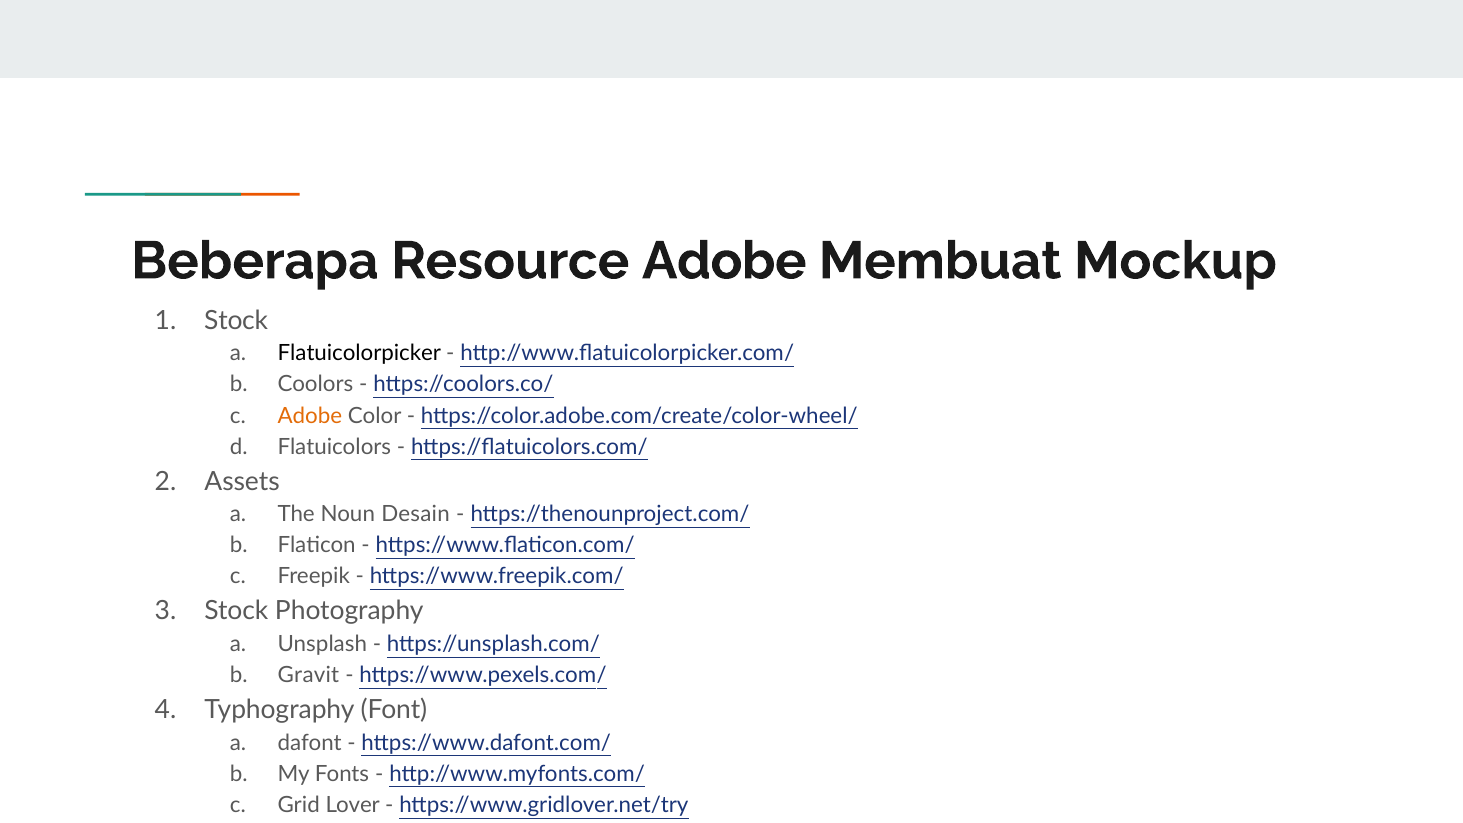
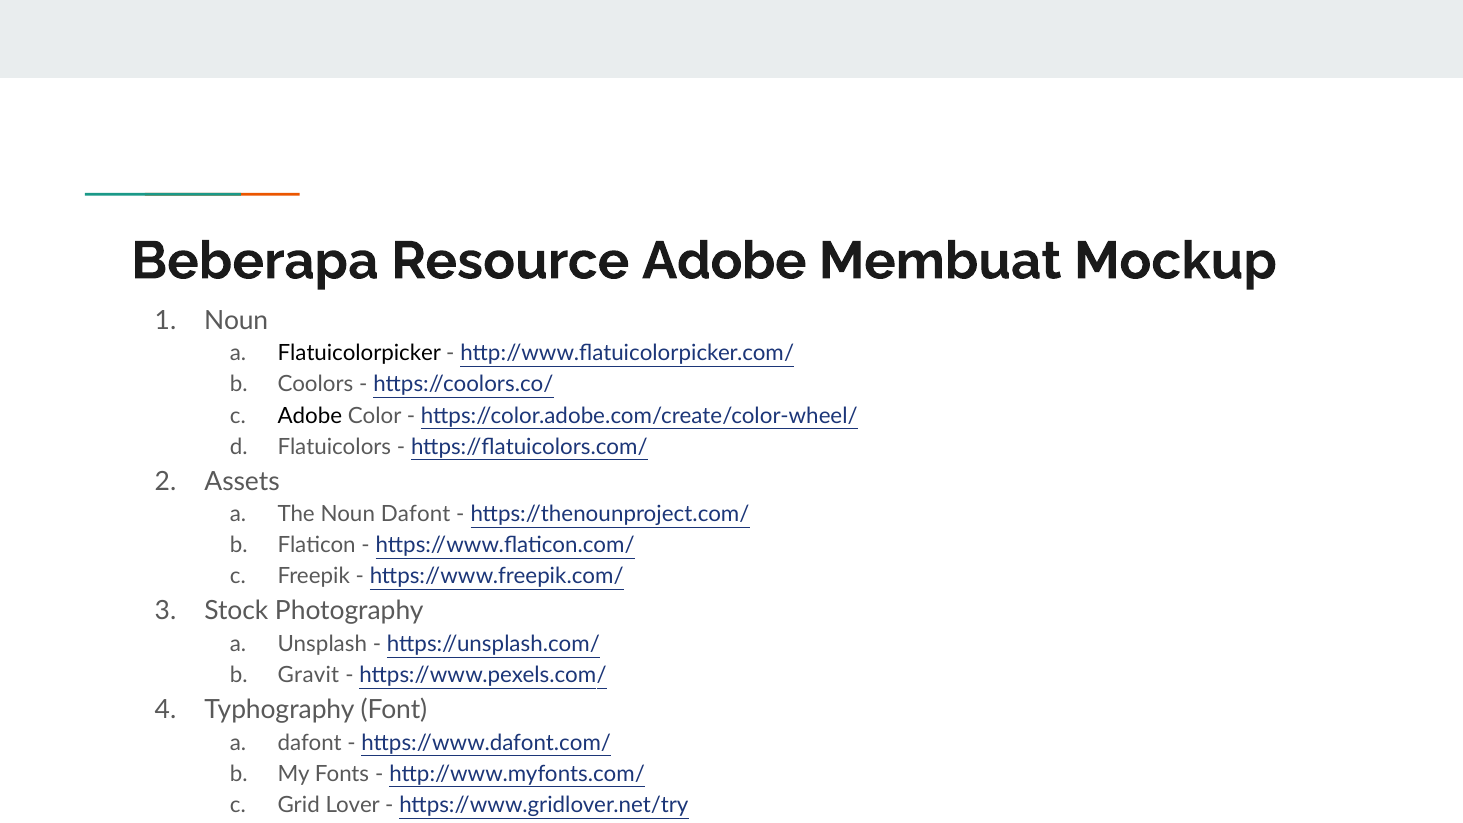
Stock: Stock -> Noun (236, 320)
Adobe colour: orange -> black (310, 416)
Noun Desain: Desain -> Dafont (416, 514)
